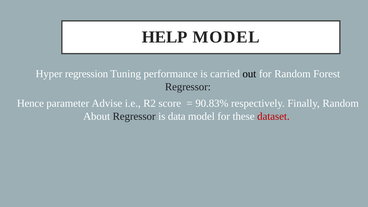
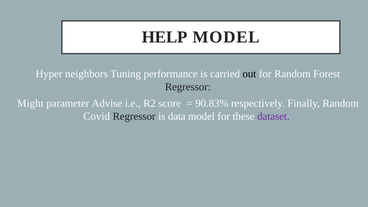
regression: regression -> neighbors (86, 74)
Hence: Hence -> Might (30, 103)
About: About -> Covid (97, 116)
dataset colour: red -> purple (273, 116)
